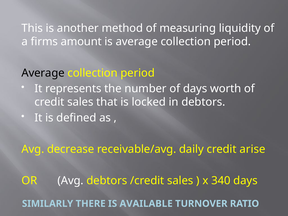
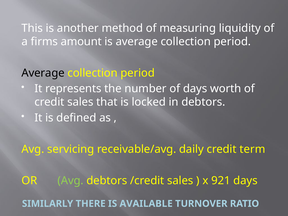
decrease: decrease -> servicing (71, 149)
arise: arise -> term (252, 149)
Avg colour: white -> light green (71, 181)
340: 340 -> 921 (221, 181)
